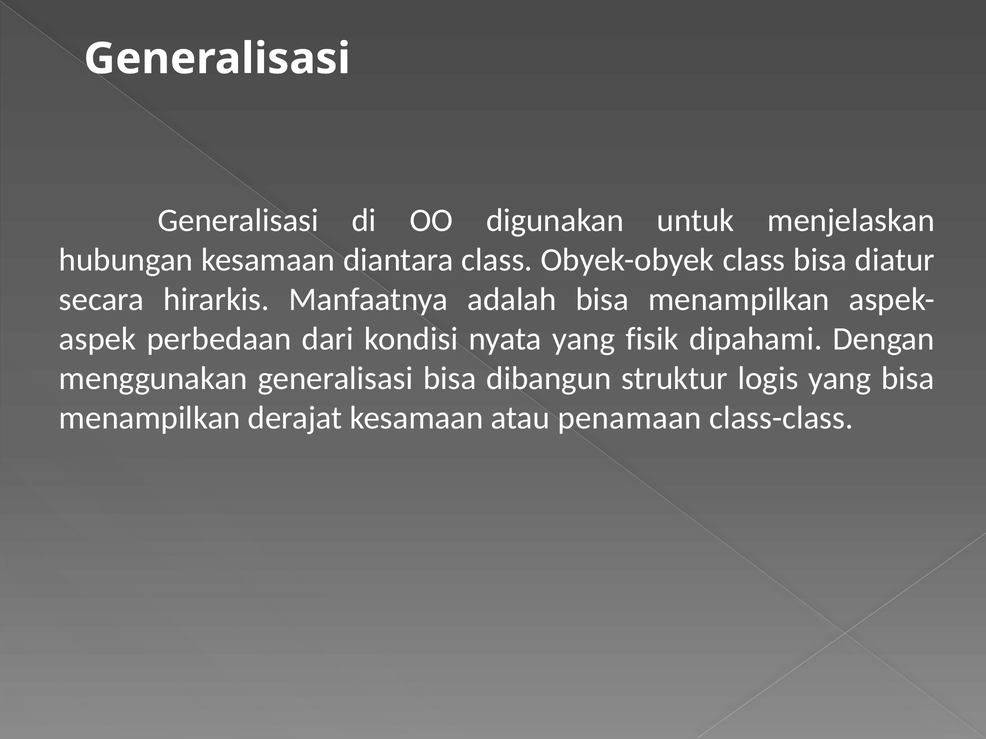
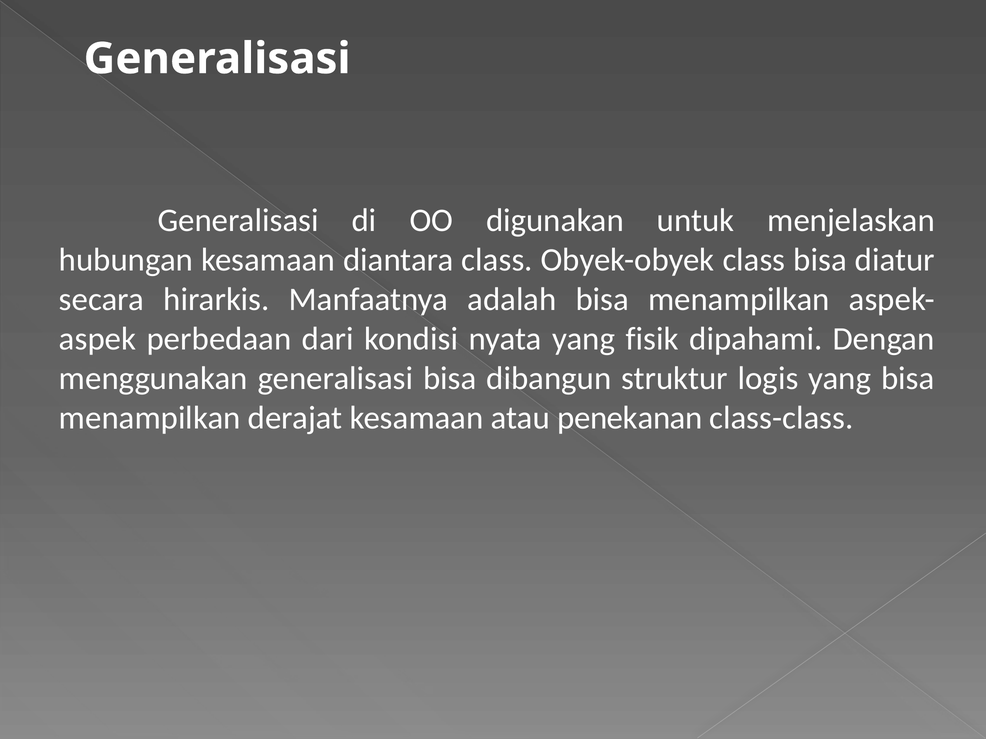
penamaan: penamaan -> penekanan (630, 418)
